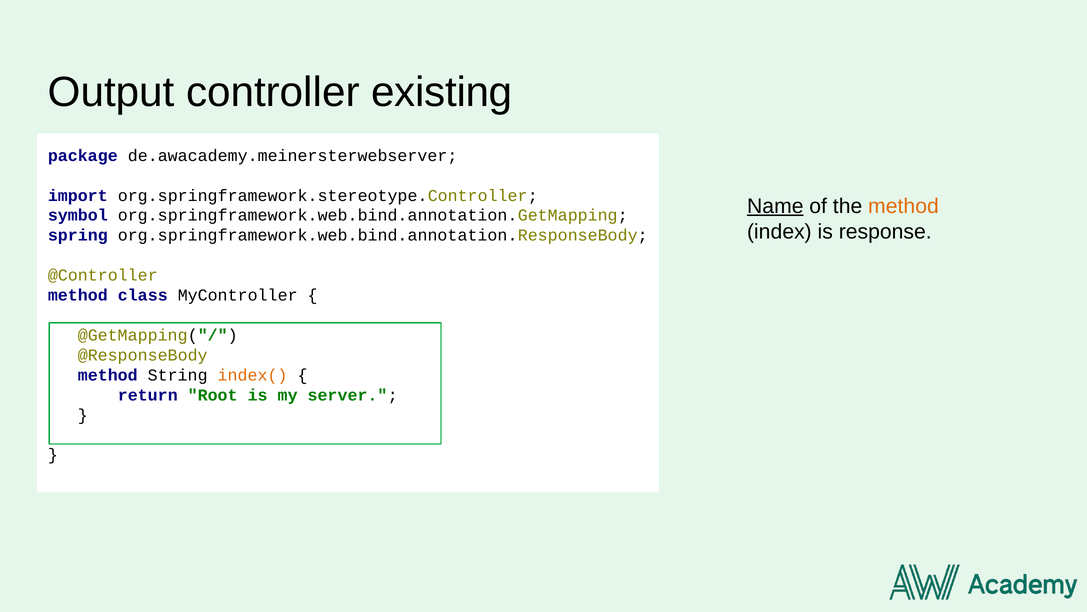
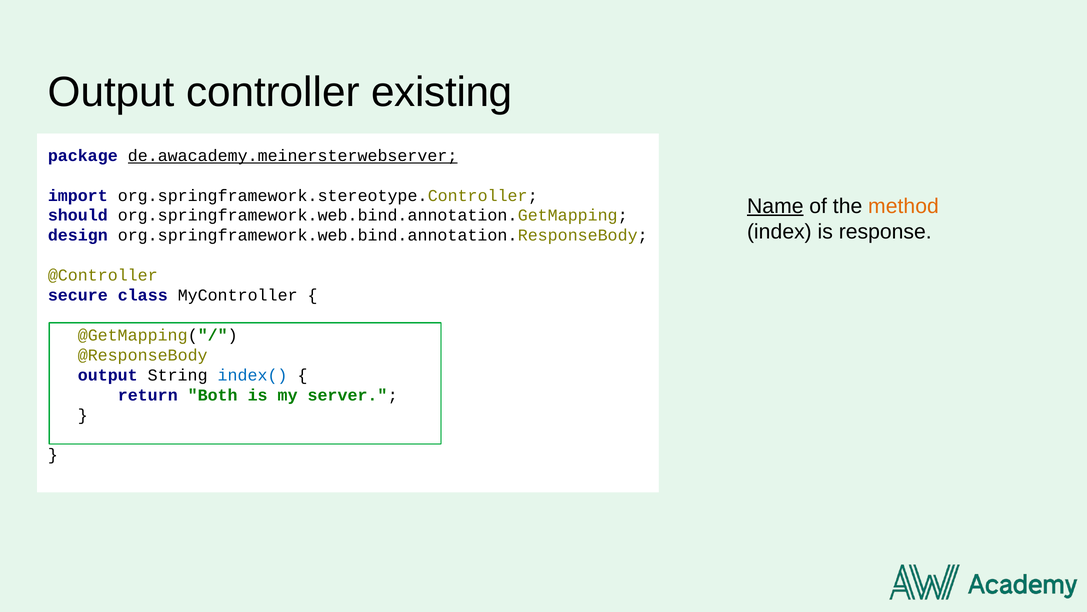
de.awacademy.meinersterwebserver underline: none -> present (293, 155)
symbol: symbol -> should (78, 215)
spring: spring -> design (78, 235)
method: method -> secure (78, 295)
method: method -> output (108, 375)
index( colour: orange -> blue (253, 375)
Root: Root -> Both (213, 395)
